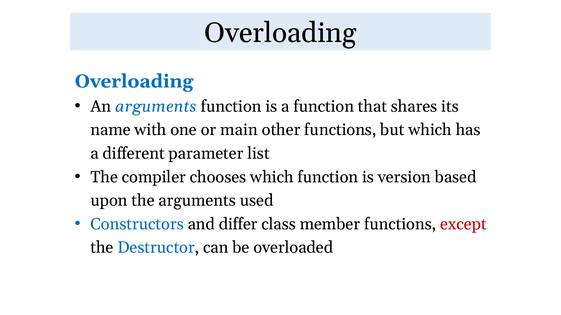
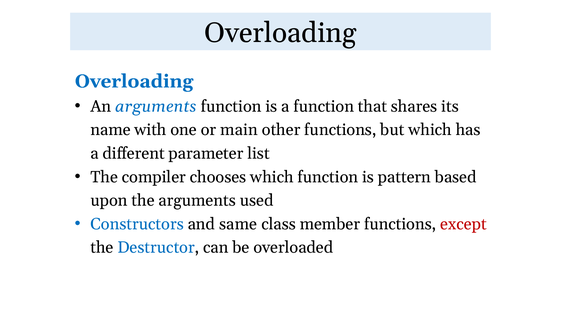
version: version -> pattern (404, 177)
differ: differ -> same (238, 224)
